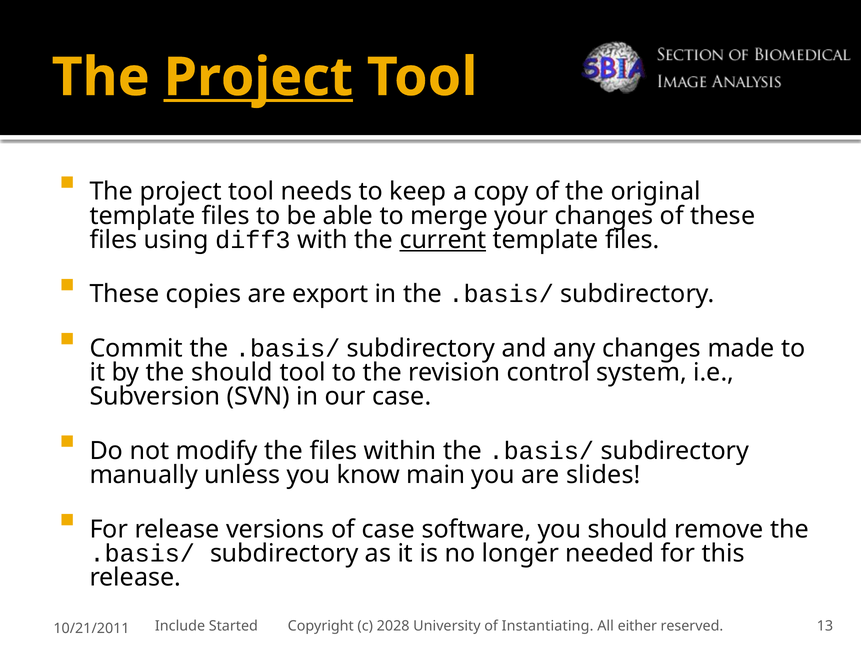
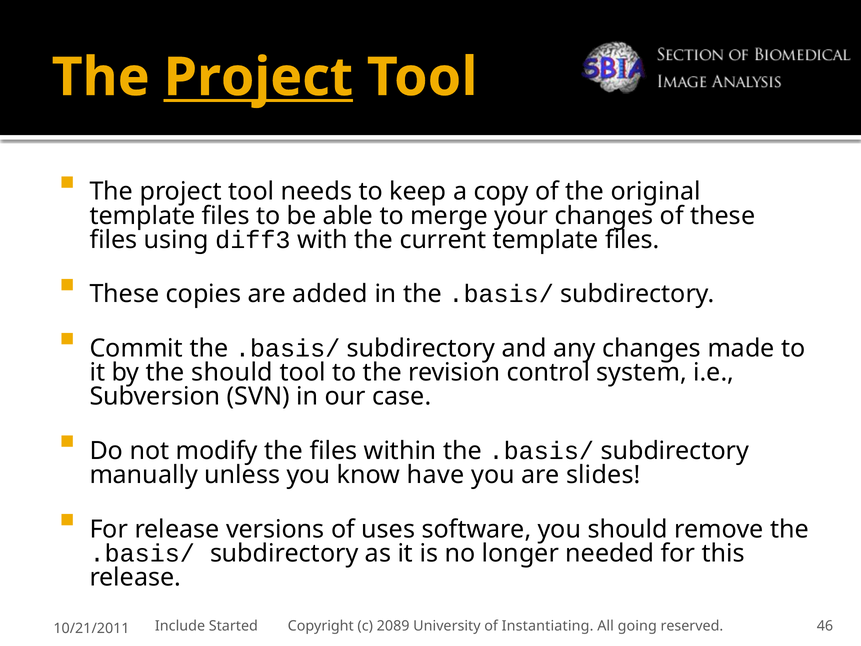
current underline: present -> none (443, 240)
export: export -> added (330, 294)
main: main -> have (436, 475)
of case: case -> uses (388, 529)
2028: 2028 -> 2089 (393, 626)
either: either -> going (637, 626)
13: 13 -> 46 (825, 626)
